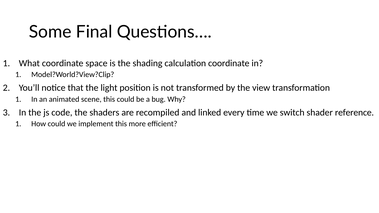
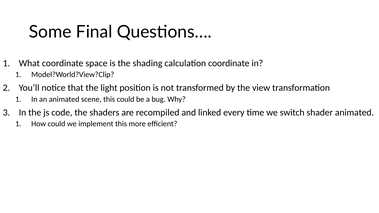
shader reference: reference -> animated (354, 113)
